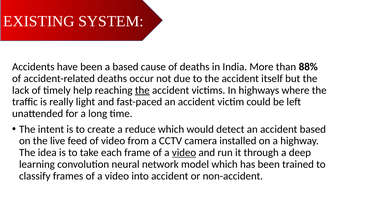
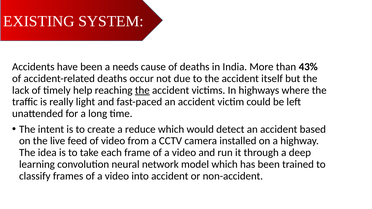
a based: based -> needs (126, 67)
88%: 88% -> 43% (308, 67)
video underline: present -> none (184, 153)
